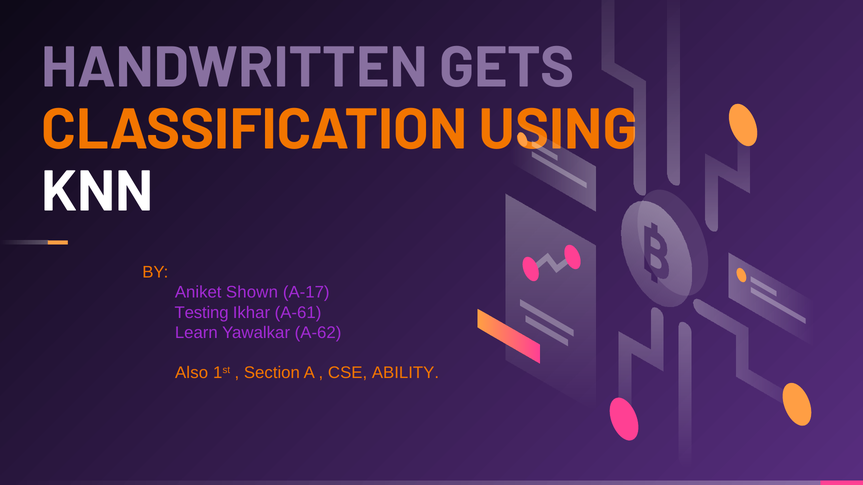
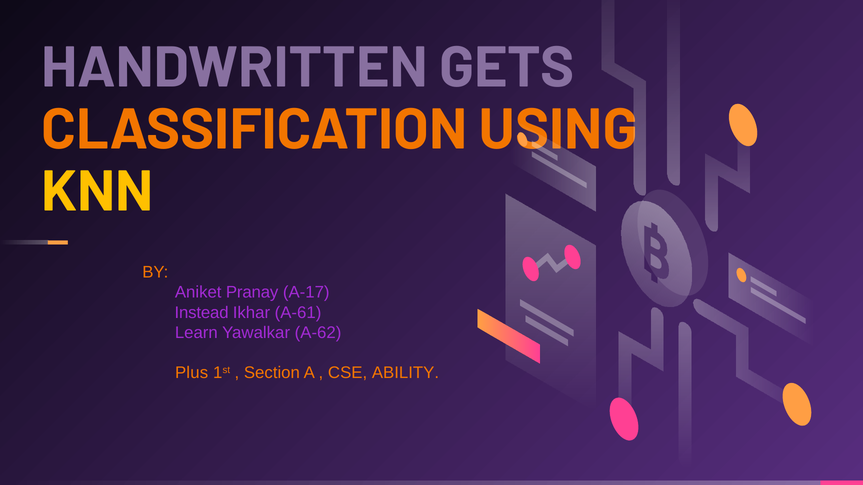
KNN colour: white -> yellow (97, 192)
Shown: Shown -> Pranay (252, 293)
Testing: Testing -> Instead (202, 313)
Also: Also -> Plus (192, 373)
